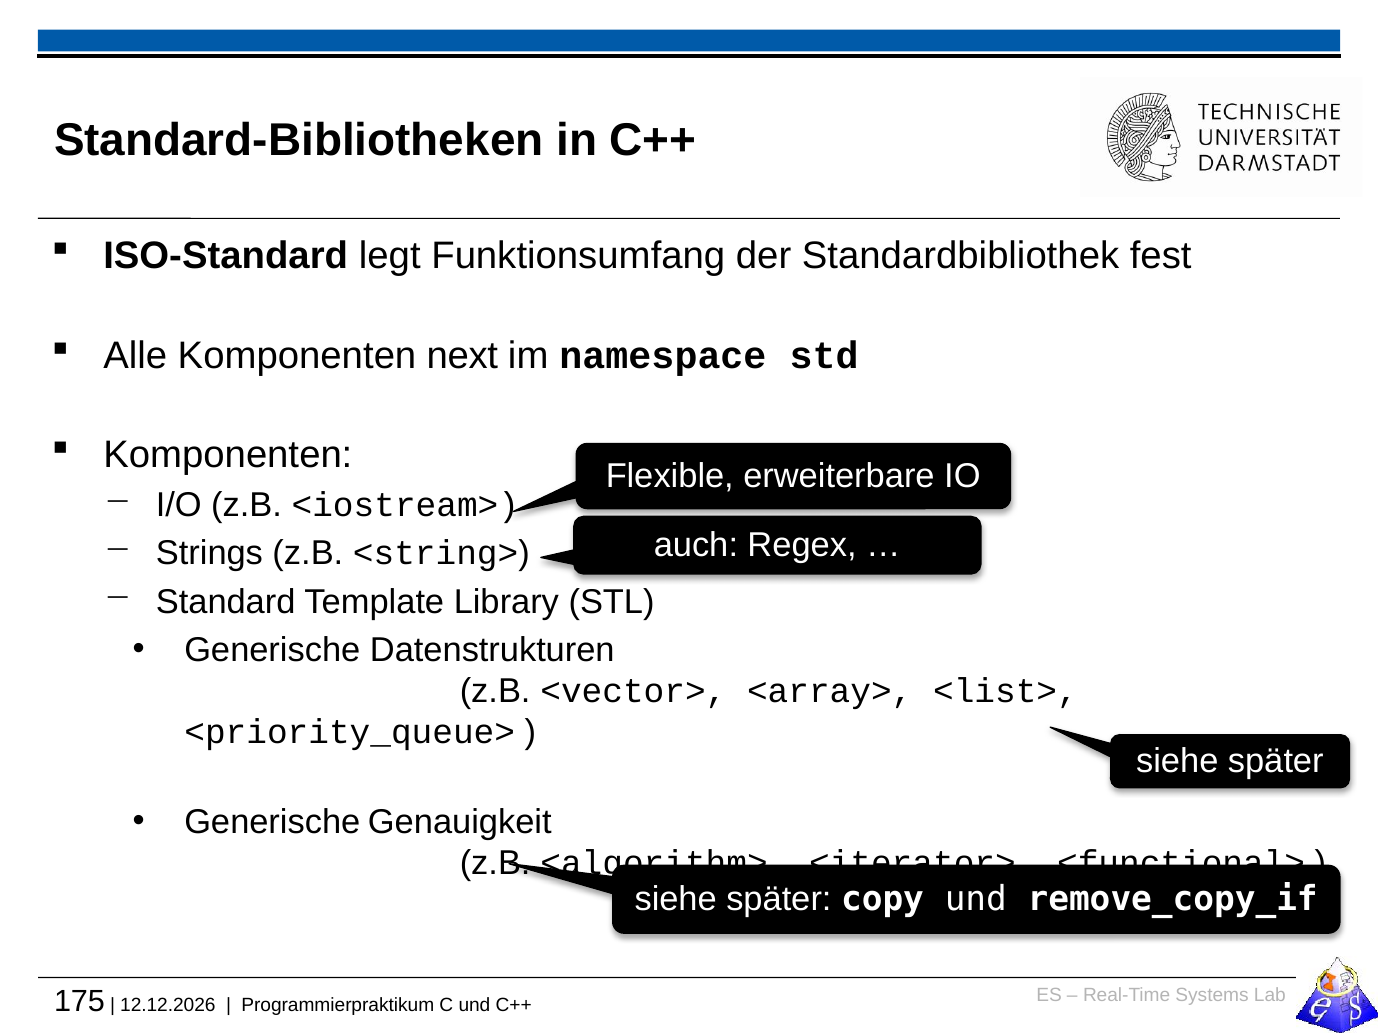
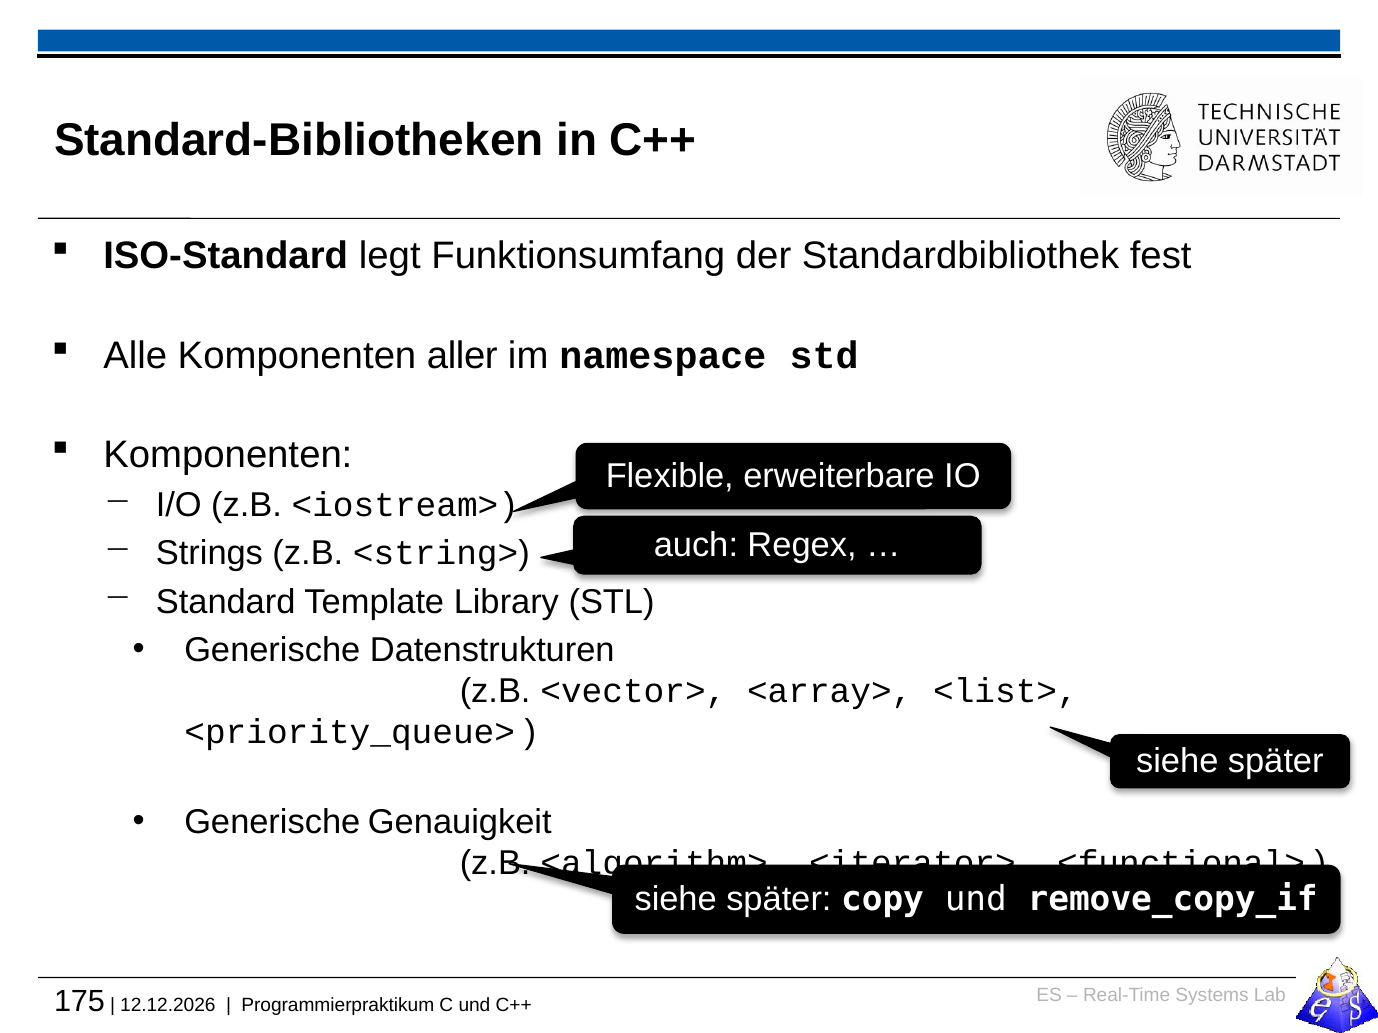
next: next -> aller (462, 356)
